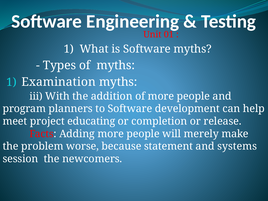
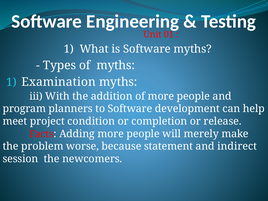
educating: educating -> condition (91, 121)
systems: systems -> indirect (237, 146)
